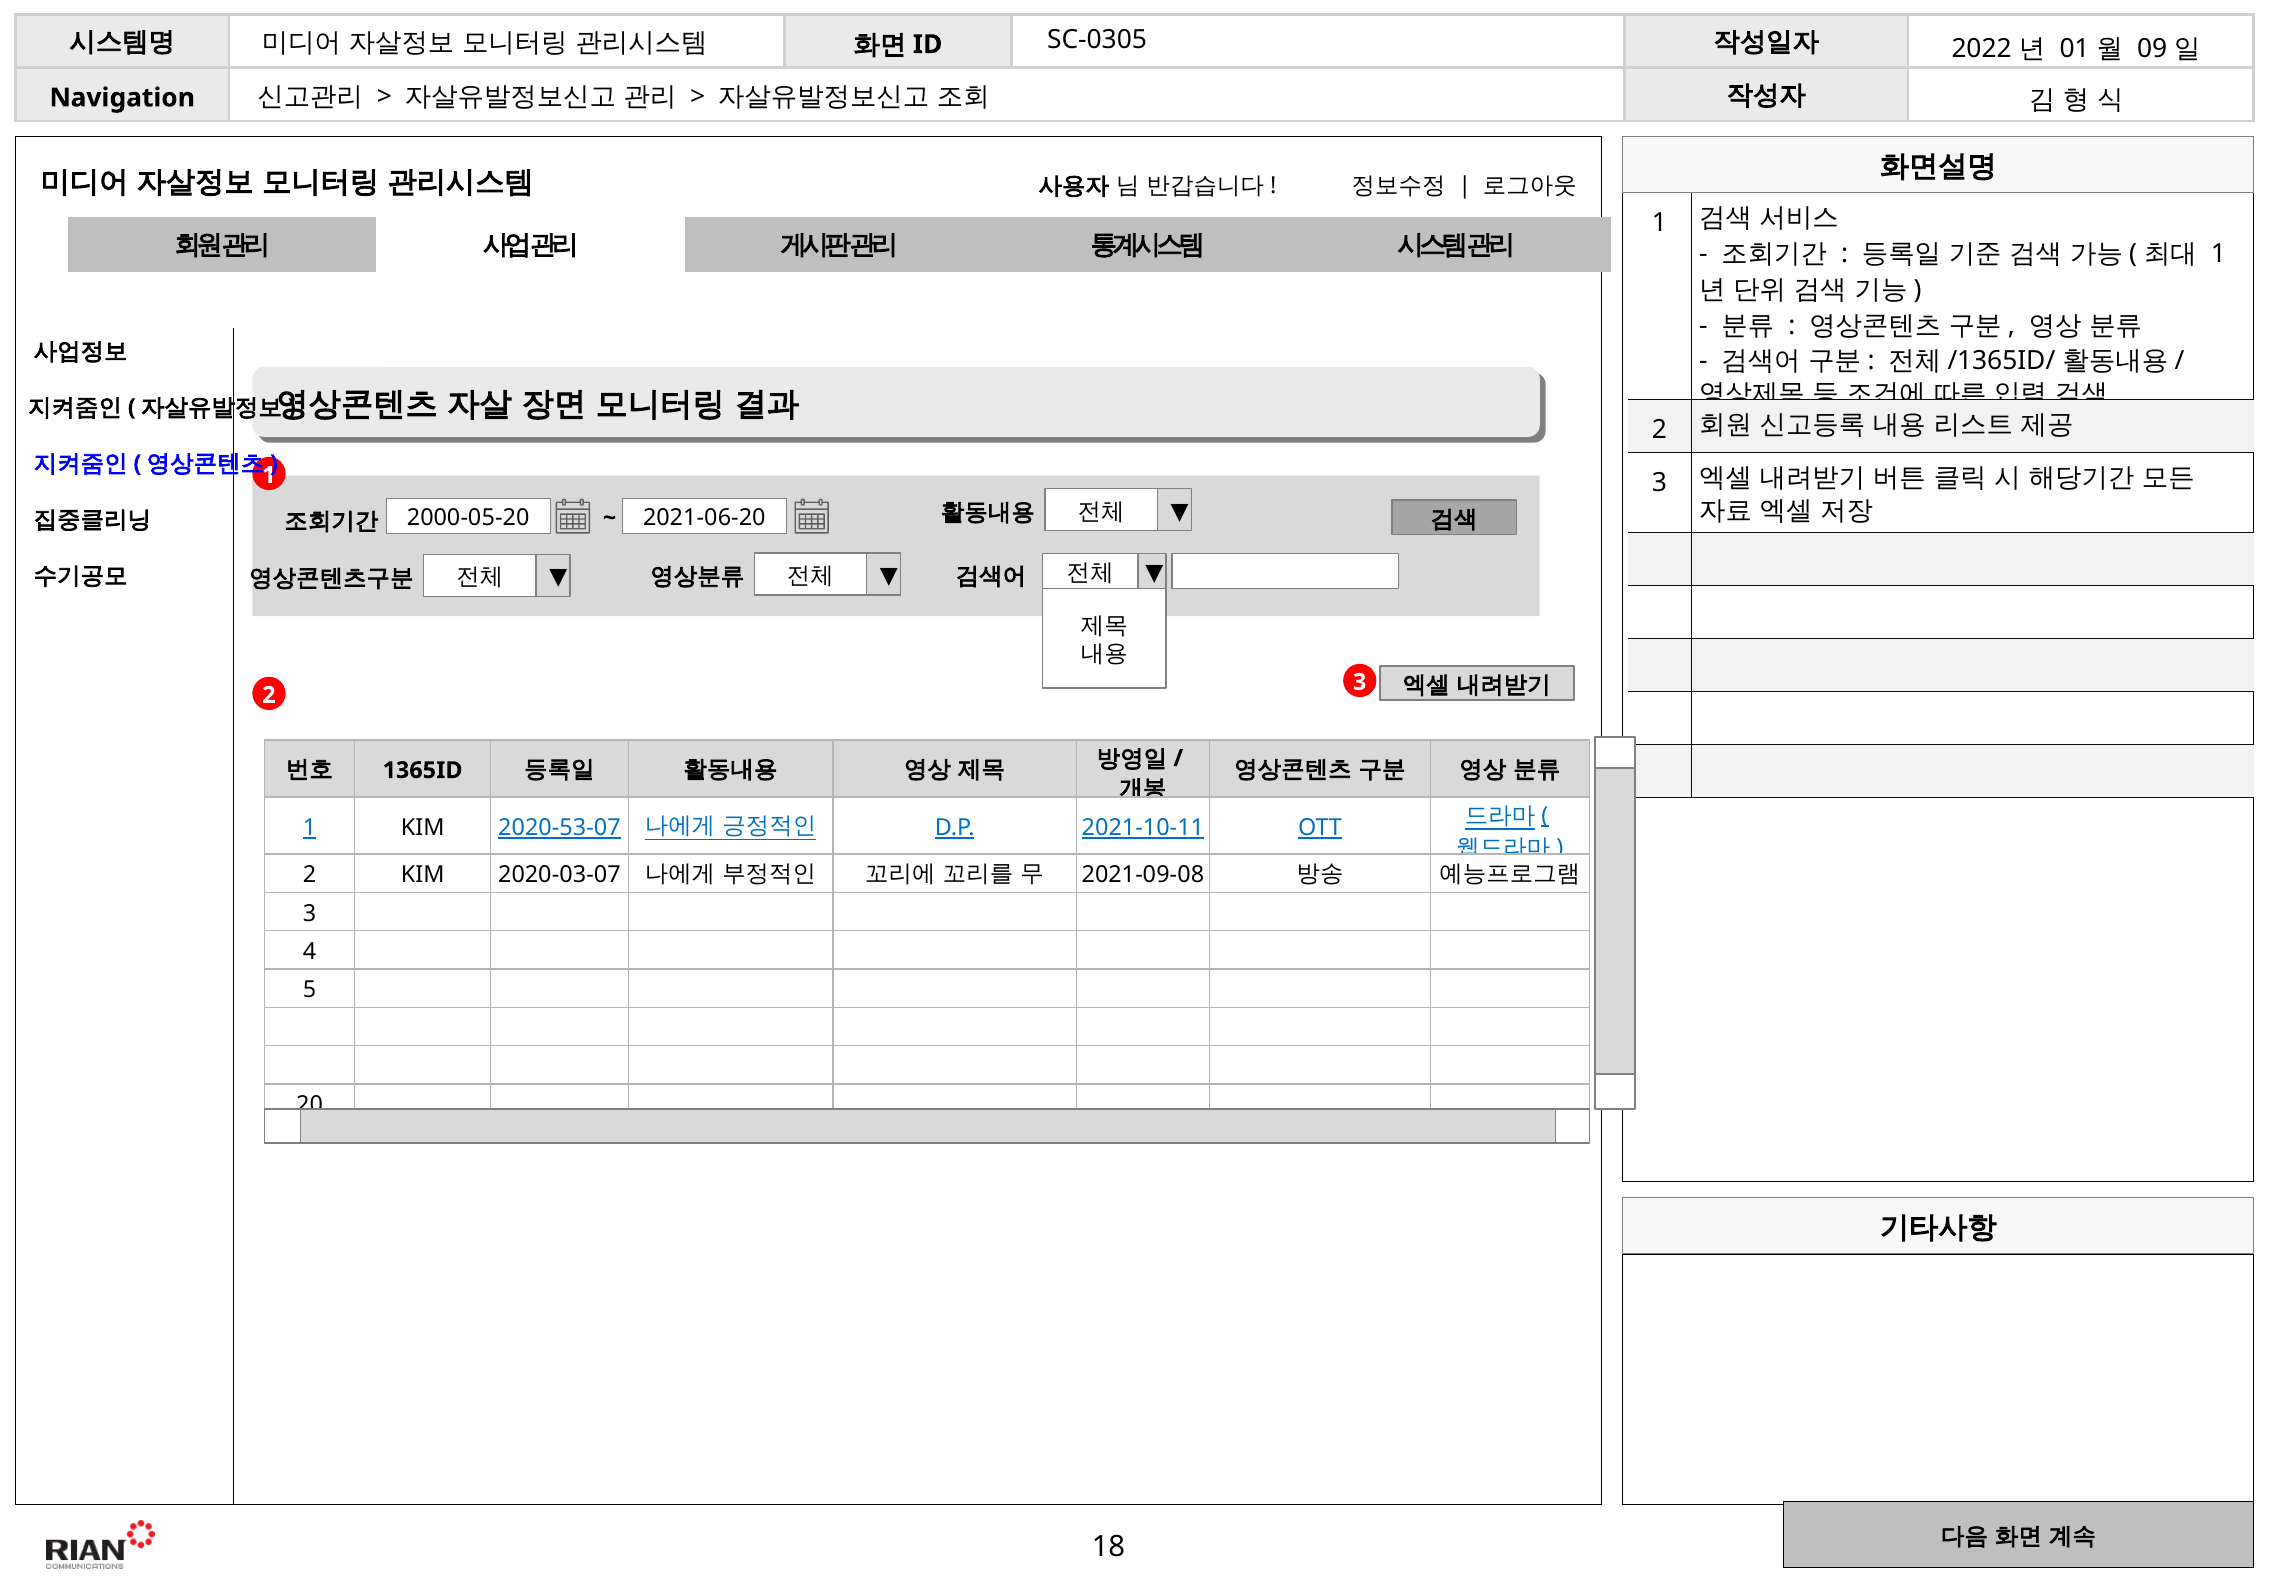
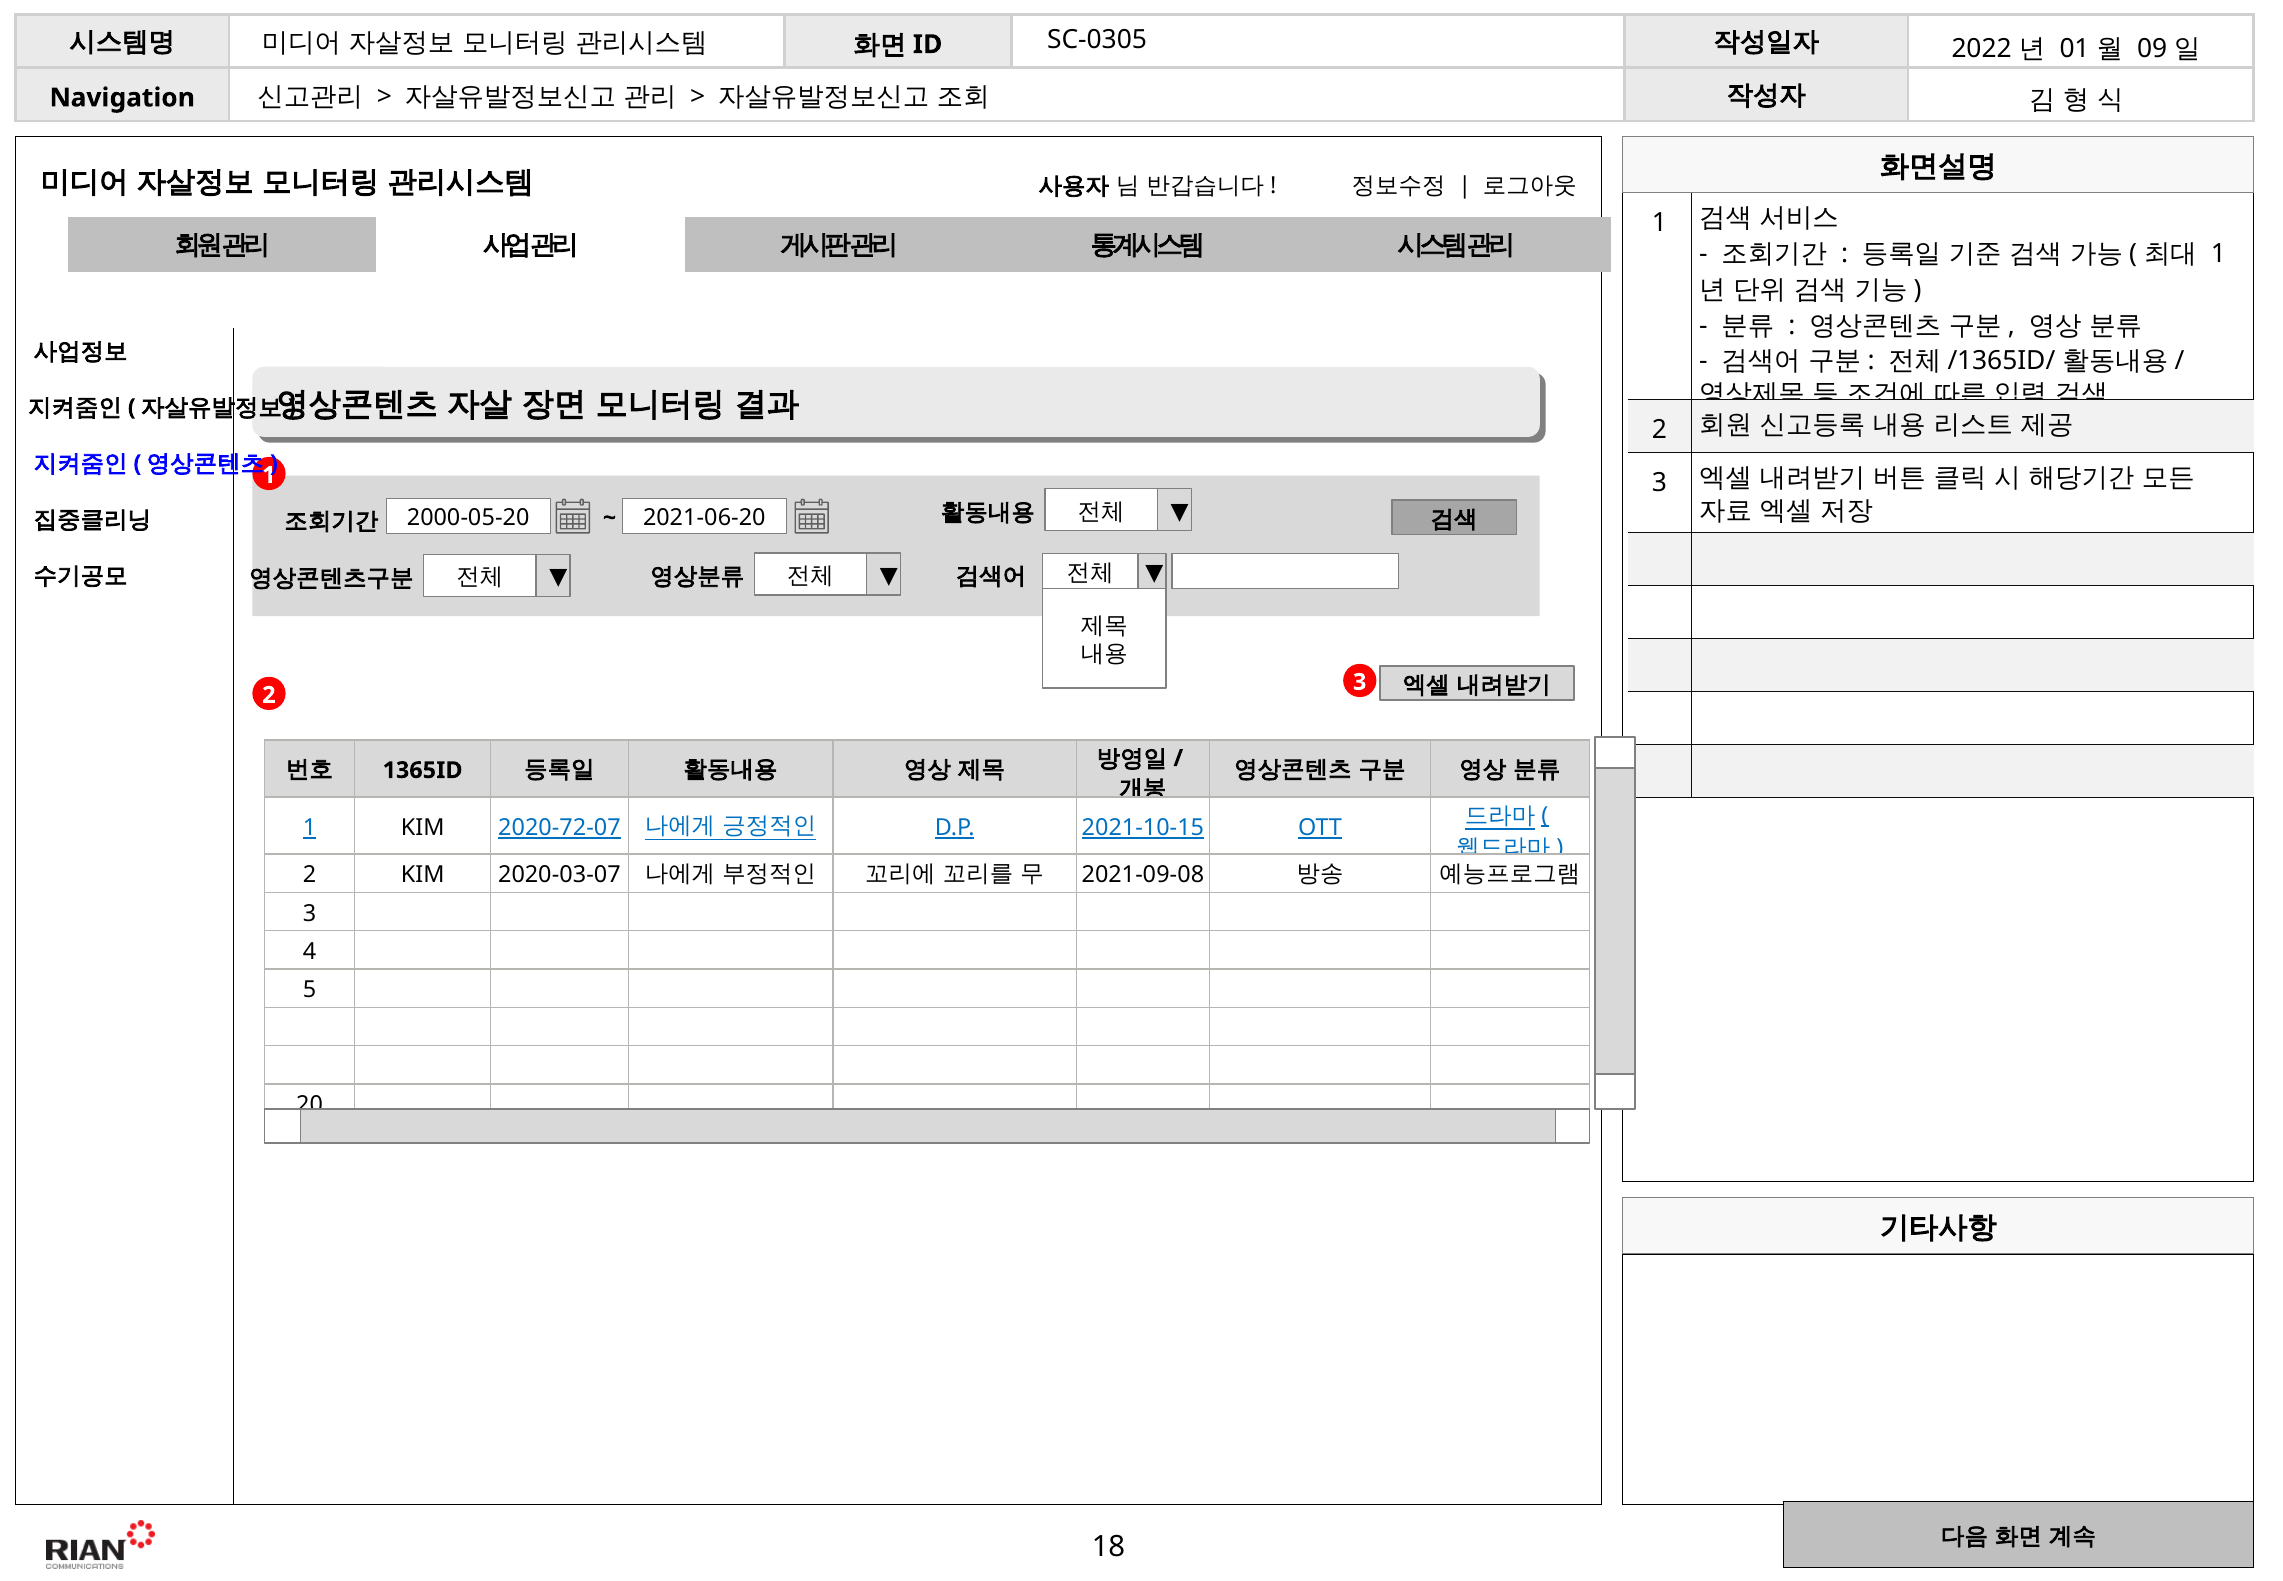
2020-53-07: 2020-53-07 -> 2020-72-07 (559, 827)
2021-10-11: 2021-10-11 -> 2021-10-15 (1143, 827)
